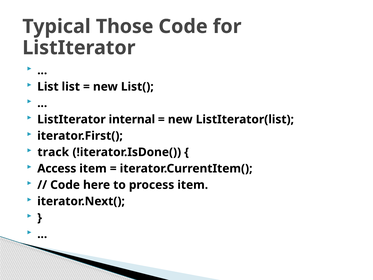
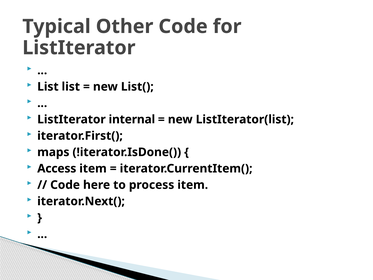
Those: Those -> Other (125, 26)
track: track -> maps (53, 152)
